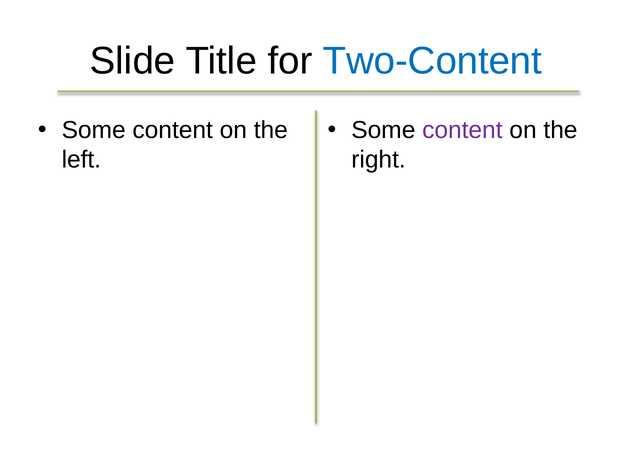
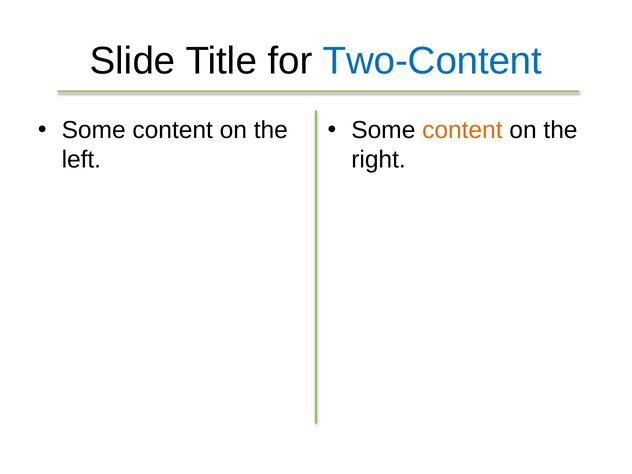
content colour: purple -> orange (462, 130)
